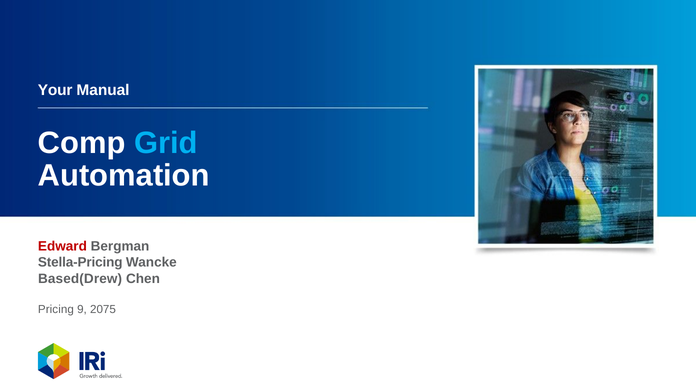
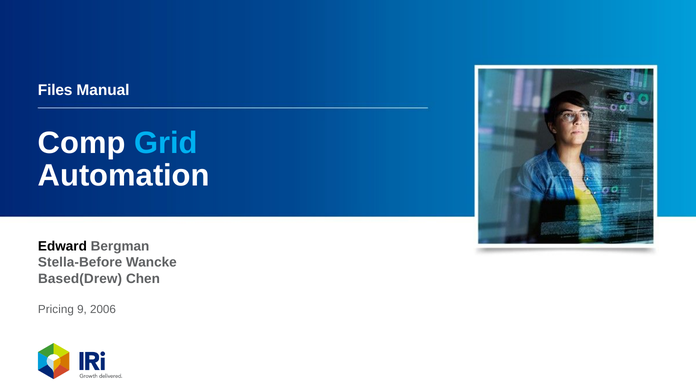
Your: Your -> Files (55, 90)
Edward colour: red -> black (62, 247)
Stella-Pricing: Stella-Pricing -> Stella-Before (80, 263)
2075: 2075 -> 2006 (103, 310)
